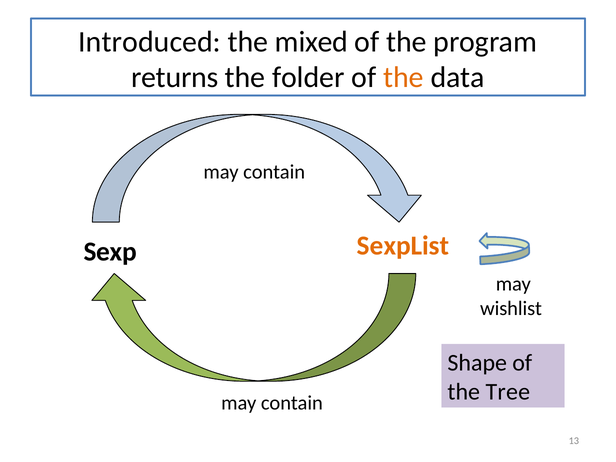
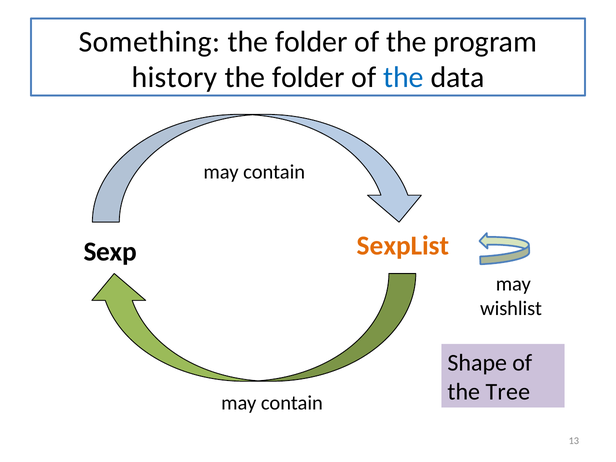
Introduced: Introduced -> Something (150, 42)
mixed: mixed -> folder (311, 42)
returns: returns -> history (174, 78)
the colour: orange -> blue (403, 78)
